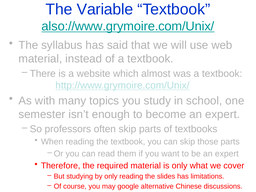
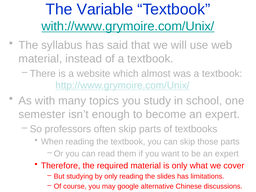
also://www.grymoire.com/Unix/: also://www.grymoire.com/Unix/ -> with://www.grymoire.com/Unix/ (128, 26)
